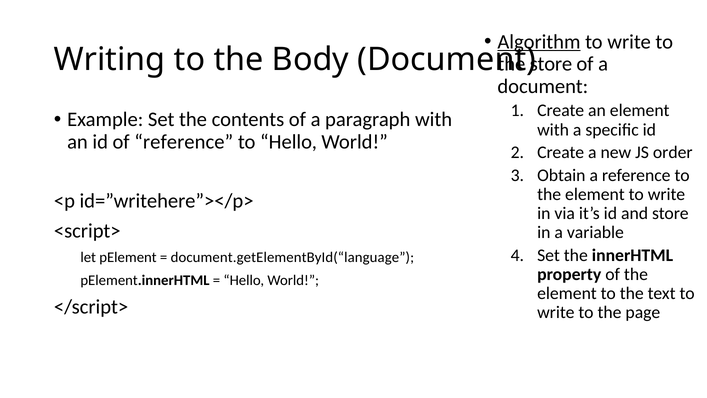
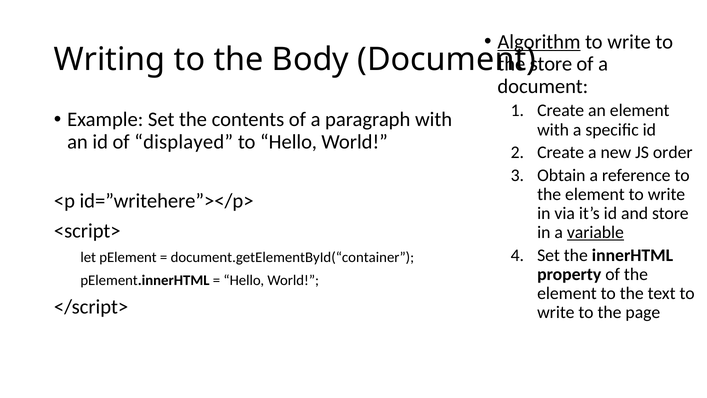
of reference: reference -> displayed (184, 142)
variable underline: none -> present (595, 232)
document.getElementById(“language: document.getElementById(“language -> document.getElementById(“container (292, 257)
